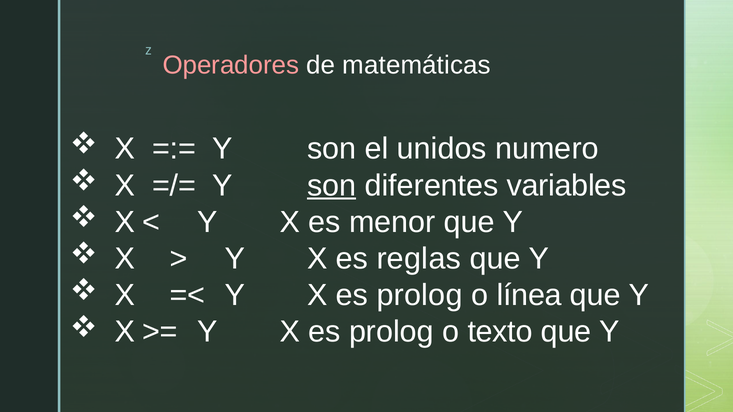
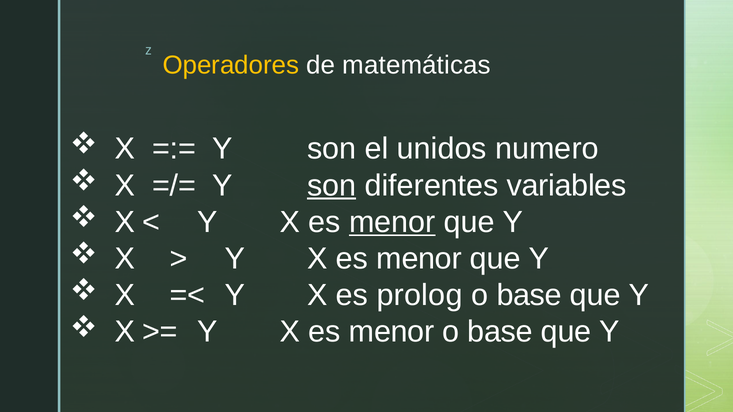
Operadores colour: pink -> yellow (231, 65)
menor underline: none -> present (392, 222)
reglas: reglas -> menor (419, 259)
línea: línea -> base (529, 296)
prolog: prolog -> menor (392, 332)
texto: texto -> base (500, 332)
